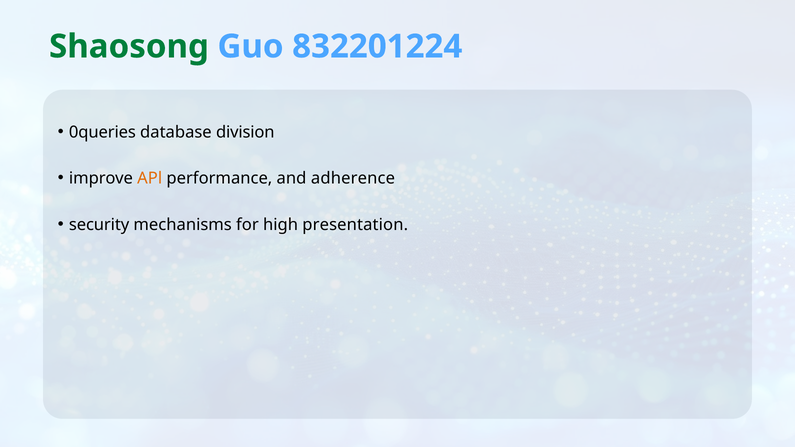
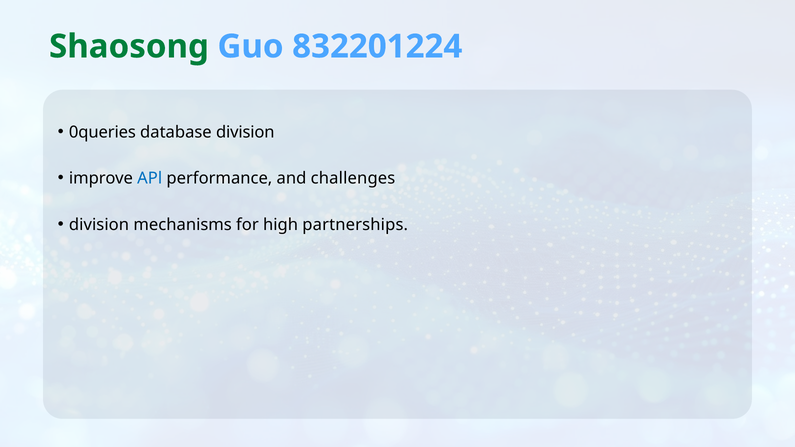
APl colour: orange -> blue (150, 178)
adherence: adherence -> challenges (353, 178)
security: security -> division (99, 225)
presentation: presentation -> partnerships (355, 225)
